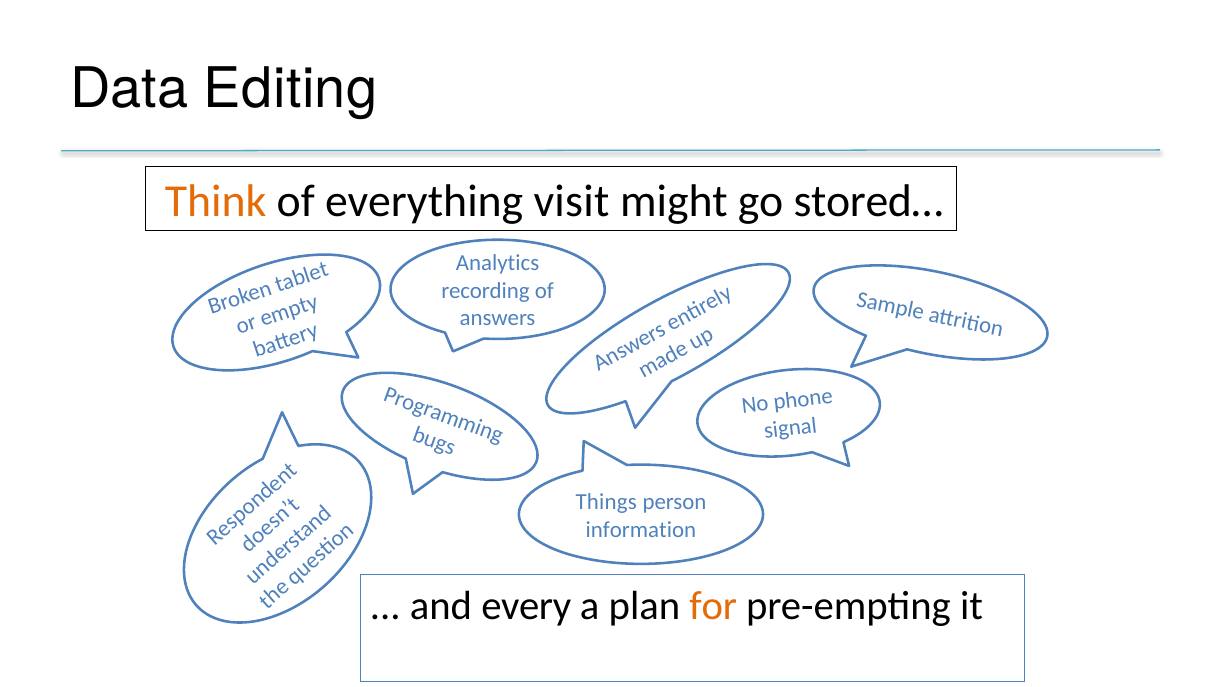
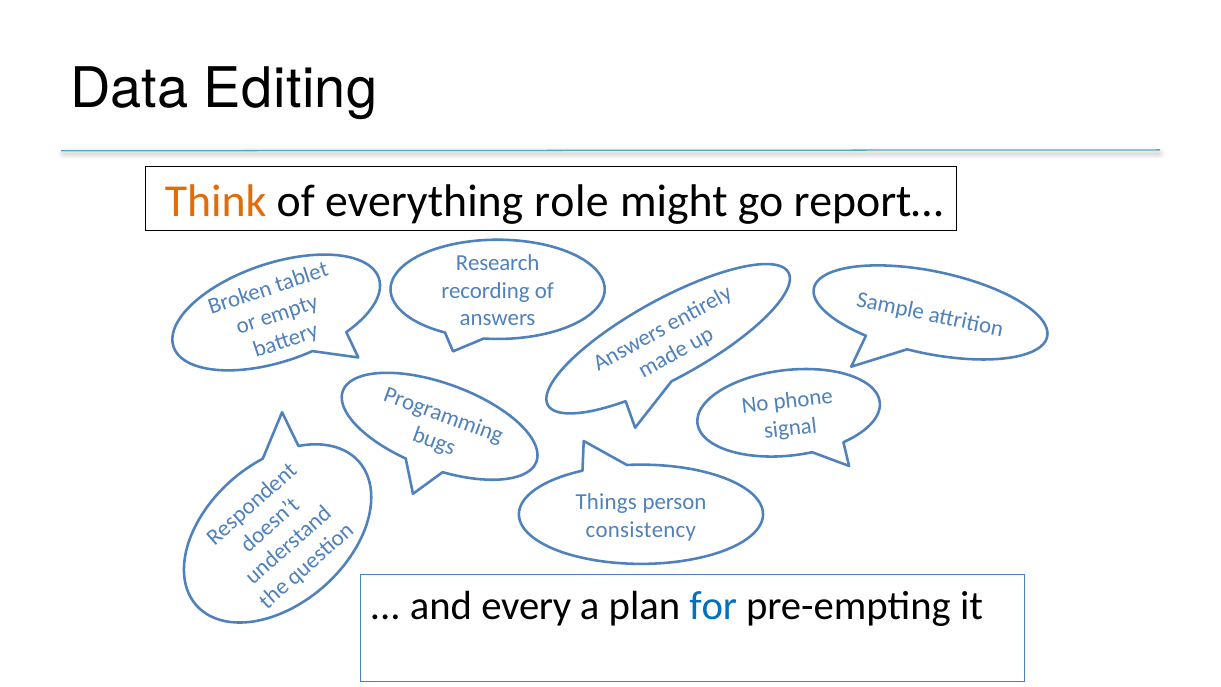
visit: visit -> role (571, 201)
stored…: stored… -> report… (868, 201)
Analytics: Analytics -> Research (498, 263)
information: information -> consistency (641, 529)
for colour: orange -> blue (713, 606)
